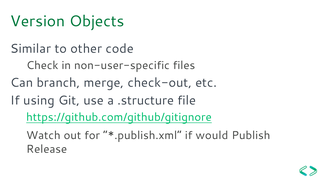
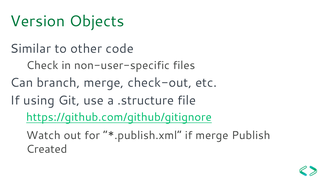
if would: would -> merge (212, 136)
Release: Release -> Created (47, 149)
